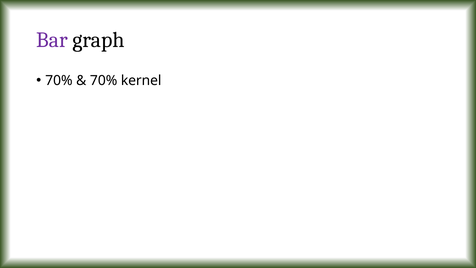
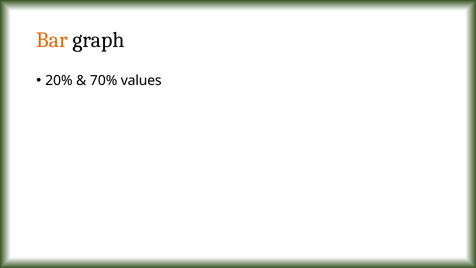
Bar colour: purple -> orange (52, 40)
70%: 70% -> 20% (59, 80)
kernel: kernel -> values (141, 80)
